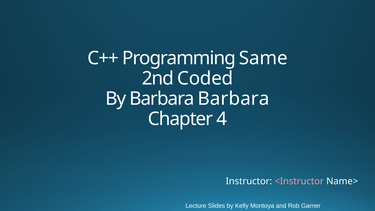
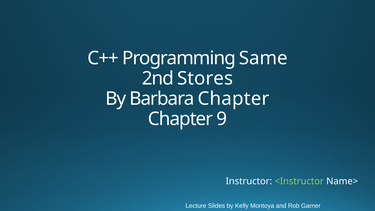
Coded: Coded -> Stores (205, 78)
Barbara Barbara: Barbara -> Chapter (233, 99)
4: 4 -> 9 (222, 119)
<Instructor colour: pink -> light green (299, 181)
